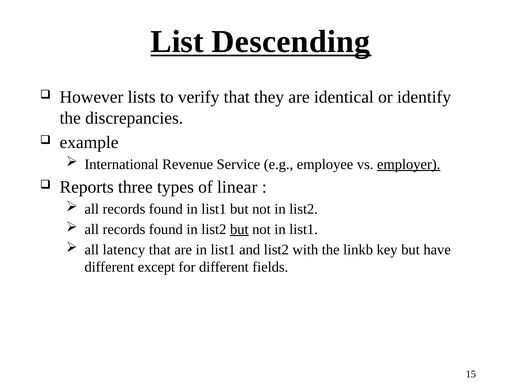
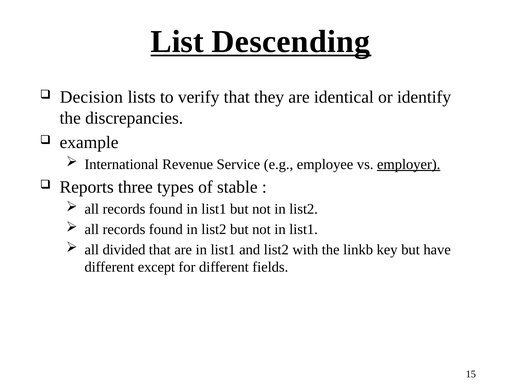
However: However -> Decision (91, 97)
linear: linear -> stable (237, 187)
but underline: present -> none (239, 229)
latency: latency -> divided (124, 249)
